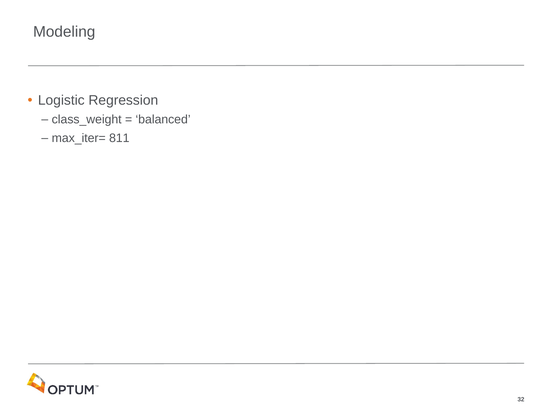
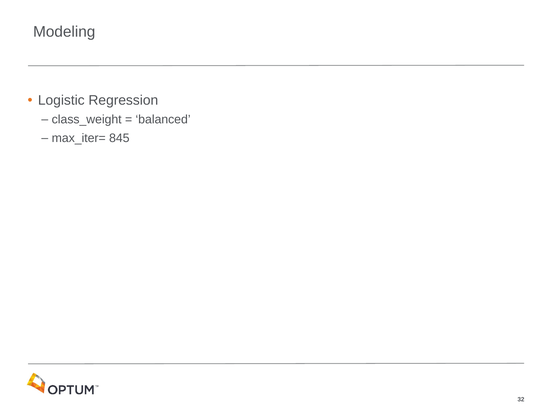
811: 811 -> 845 (119, 138)
